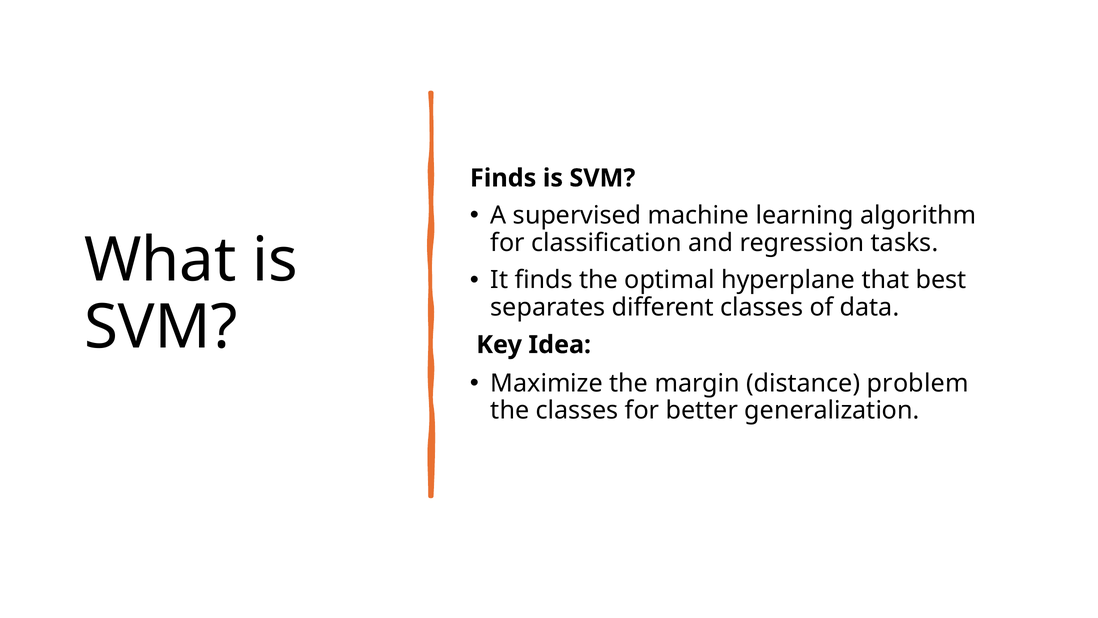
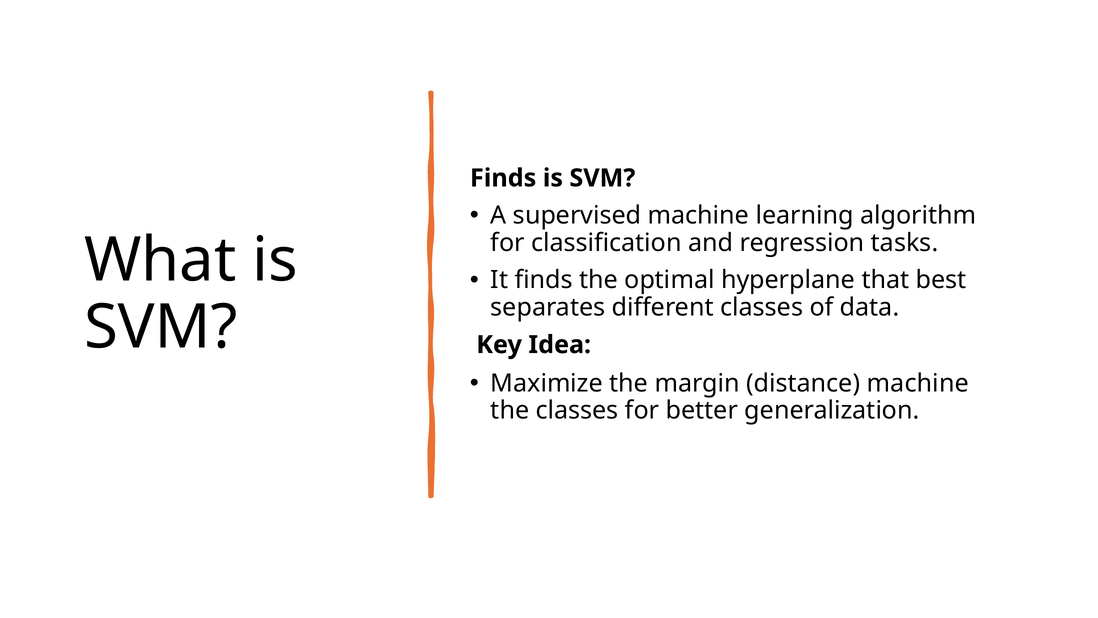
distance problem: problem -> machine (918, 383)
